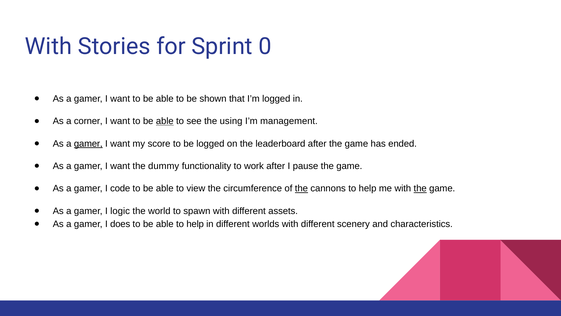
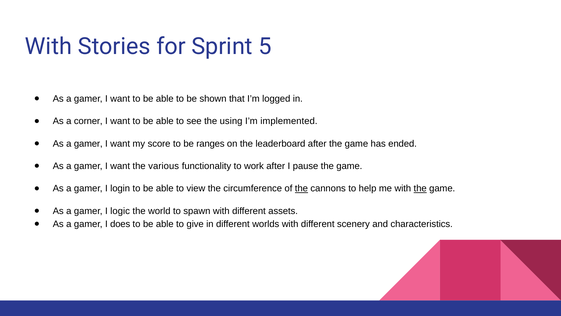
0: 0 -> 5 (265, 46)
able underline: present -> none (165, 121)
management: management -> implemented (289, 121)
gamer underline: present -> none (88, 143)
be logged: logged -> ranges (210, 143)
dummy: dummy -> various (164, 166)
code: code -> login (120, 188)
able to help: help -> give (195, 224)
